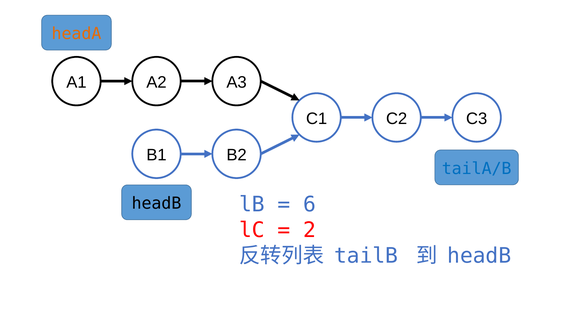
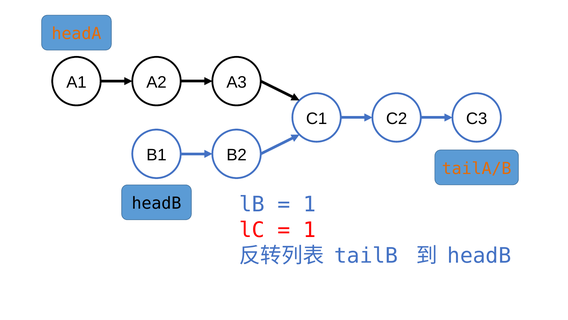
tailA/B colour: blue -> orange (477, 168)
6: 6 -> 1 (309, 204)
2: 2 -> 1 (309, 230)
